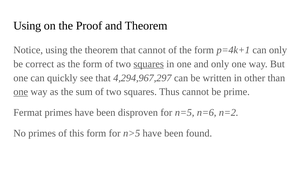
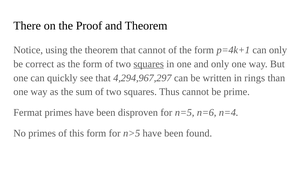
Using: Using -> There (27, 26)
other: other -> rings (255, 78)
one underline: present -> none (21, 92)
n=2: n=2 -> n=4 (229, 113)
